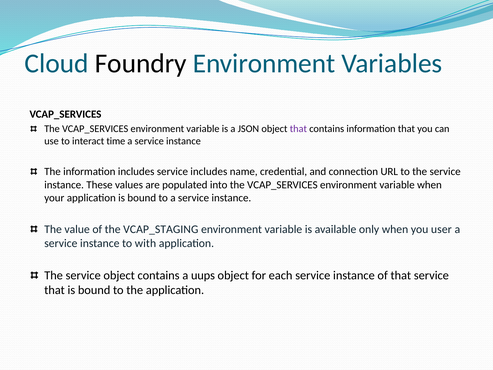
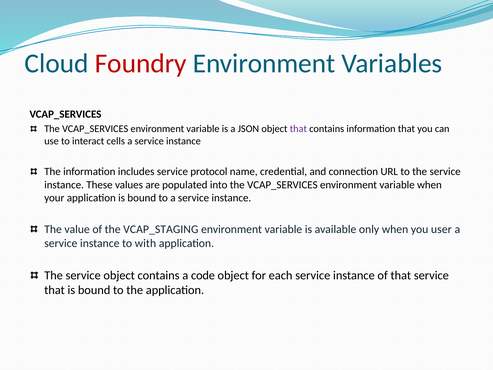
Foundry colour: black -> red (141, 64)
time: time -> cells (116, 141)
service includes: includes -> protocol (209, 171)
uups: uups -> code (203, 275)
